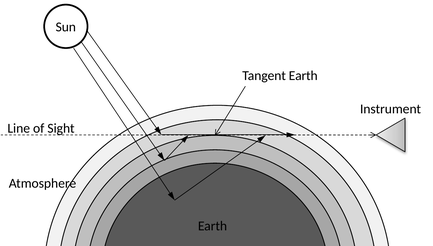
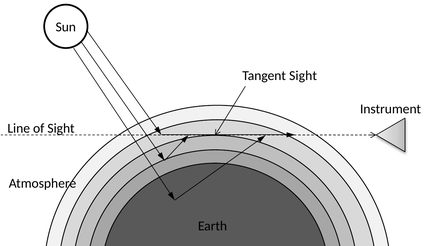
Tangent Earth: Earth -> Sight (303, 76)
